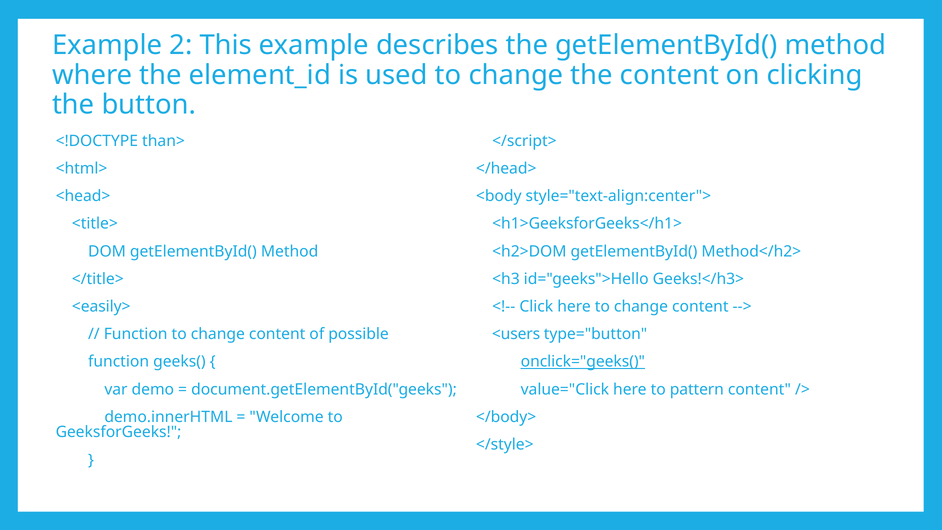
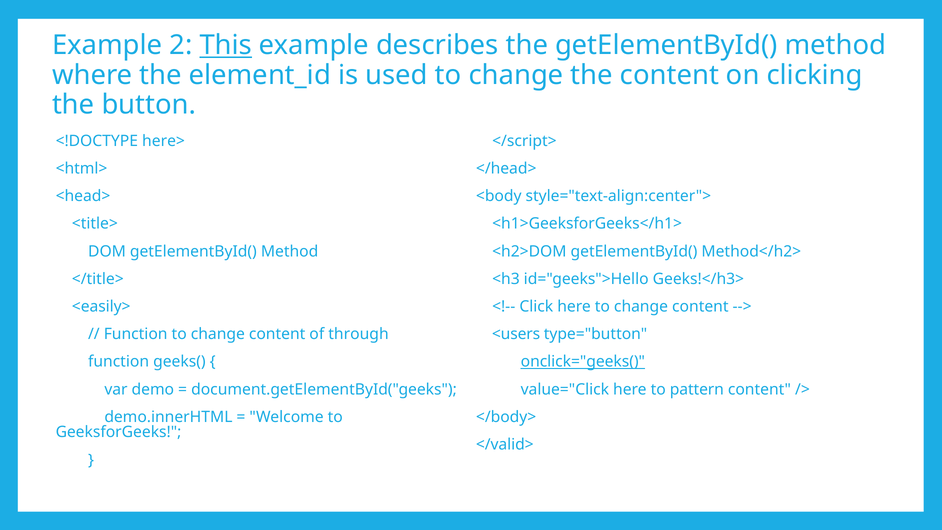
This underline: none -> present (226, 45)
than>: than> -> here> (164, 141)
possible: possible -> through (358, 334)
</style>: </style> -> </valid> (505, 445)
